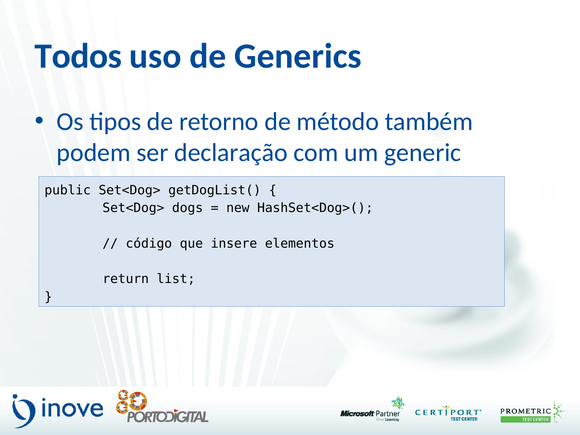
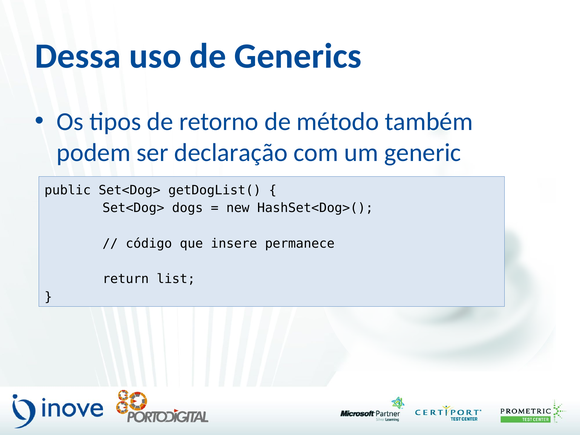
Todos: Todos -> Dessa (78, 56)
elementos: elementos -> permanece (300, 243)
